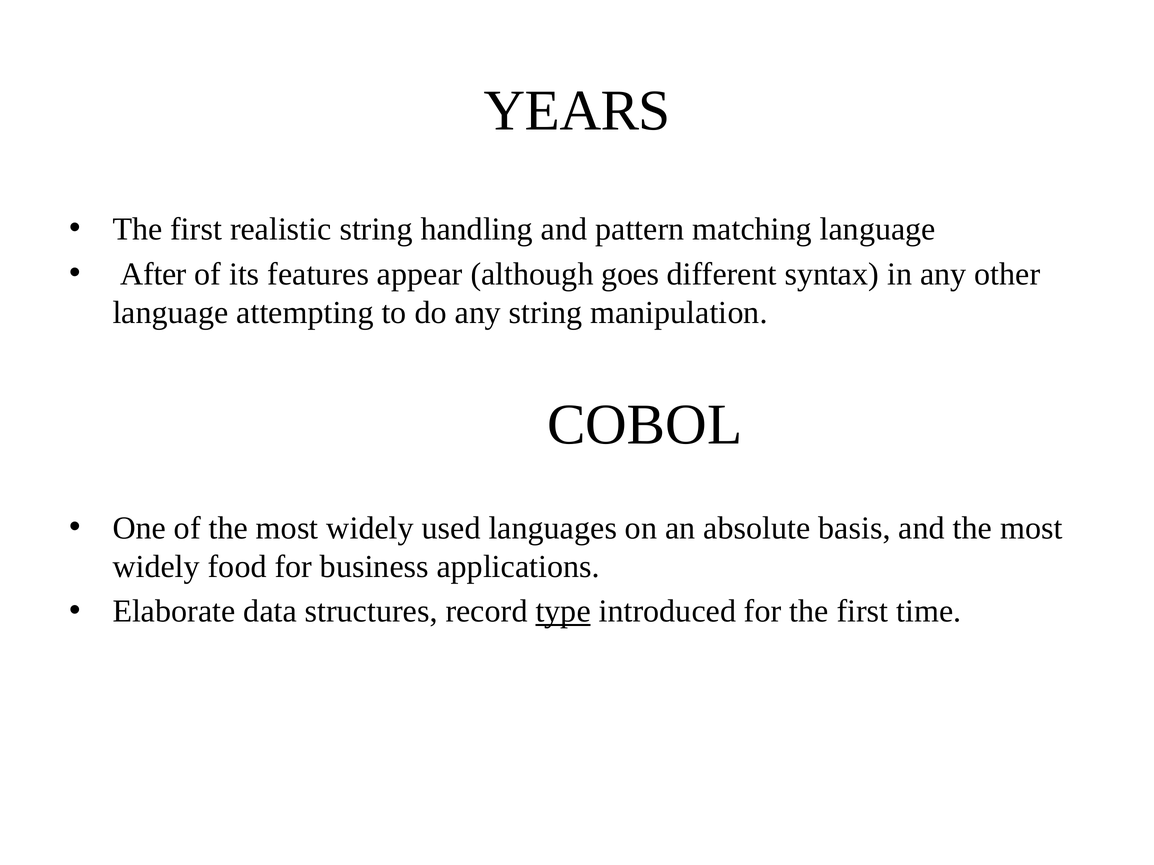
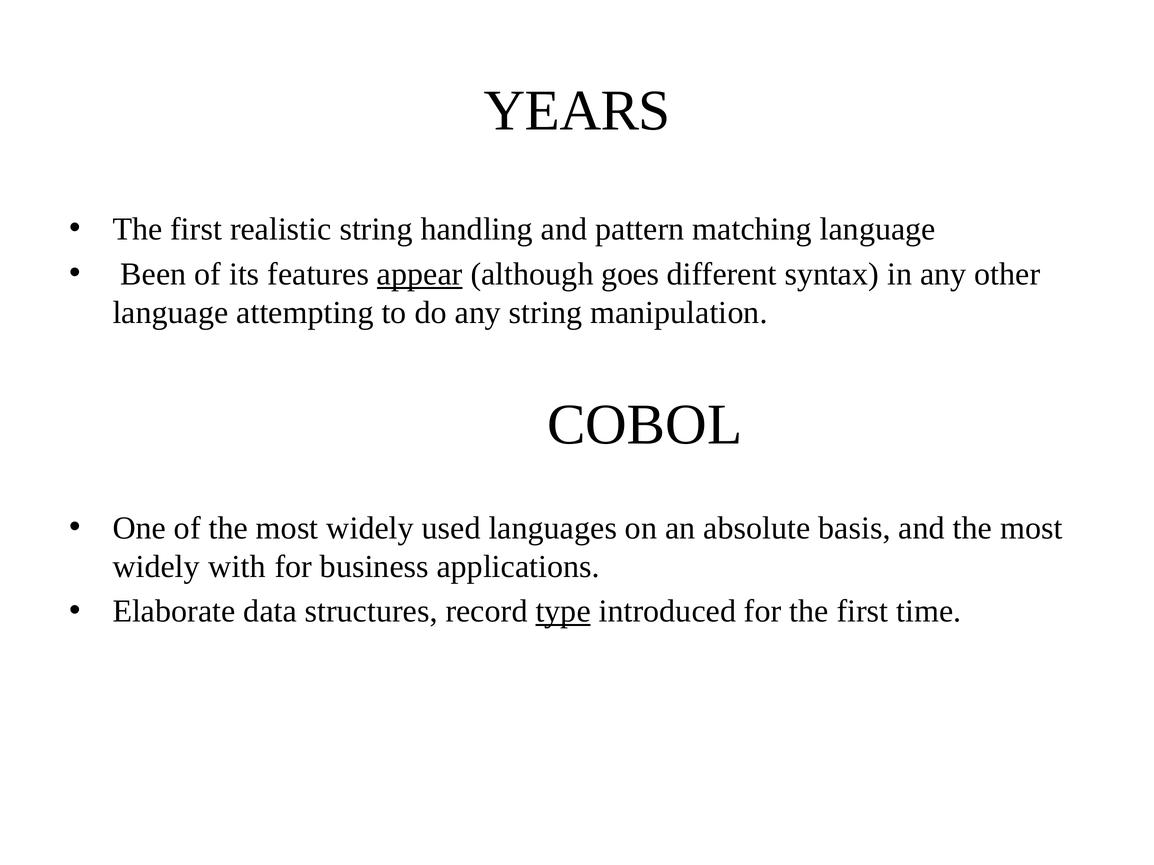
After: After -> Been (153, 274)
appear underline: none -> present (420, 274)
food: food -> with (237, 567)
